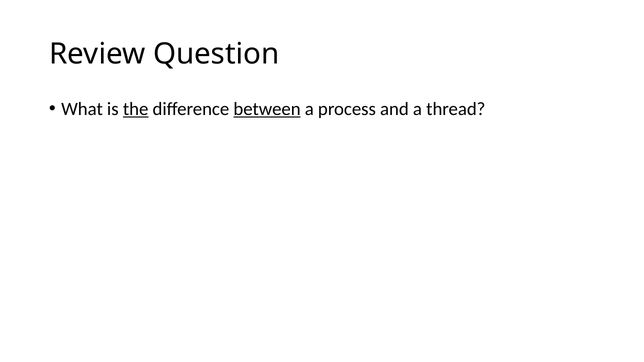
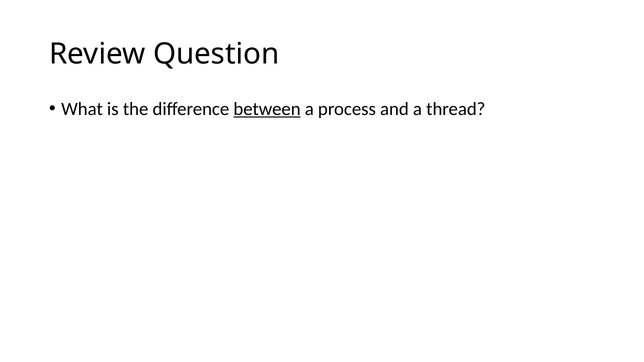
the underline: present -> none (136, 109)
